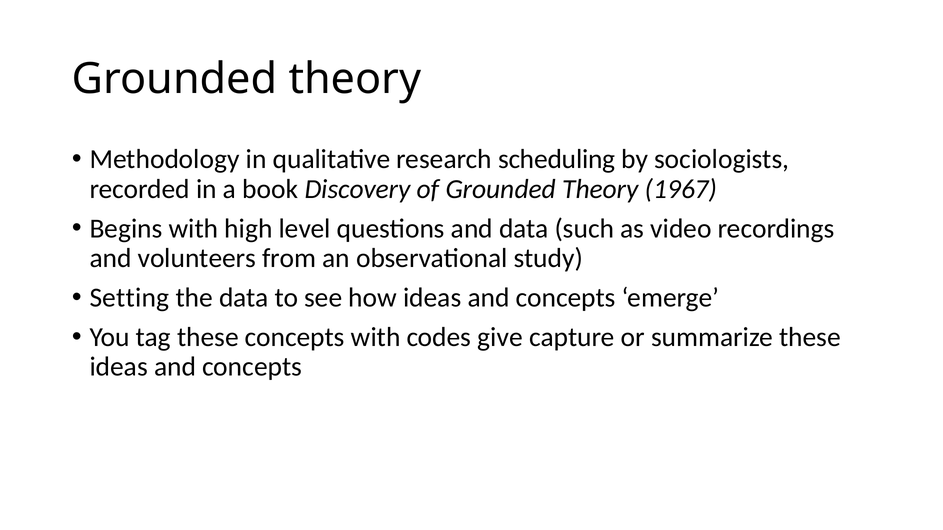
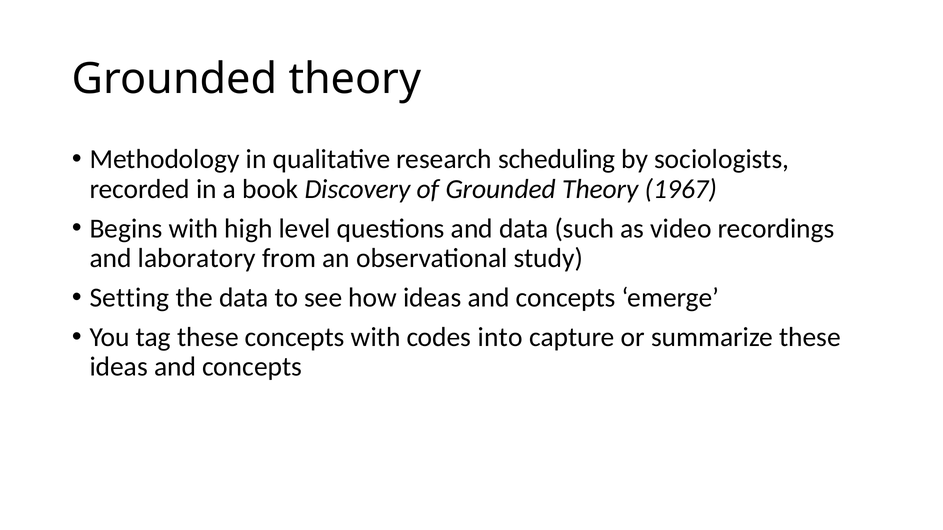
volunteers: volunteers -> laboratory (197, 258)
give: give -> into (500, 337)
